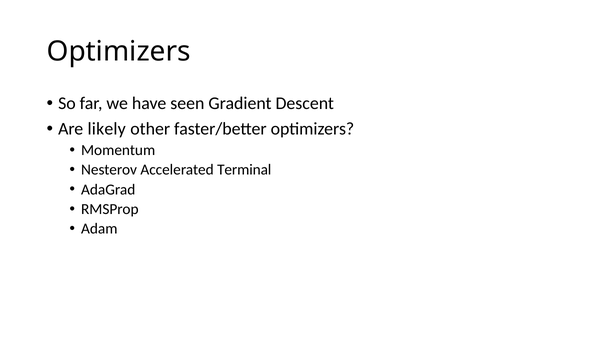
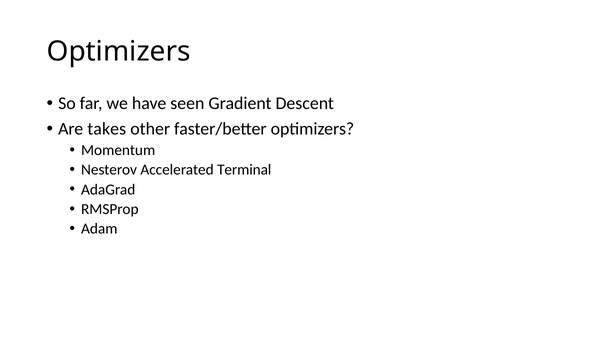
likely: likely -> takes (107, 129)
